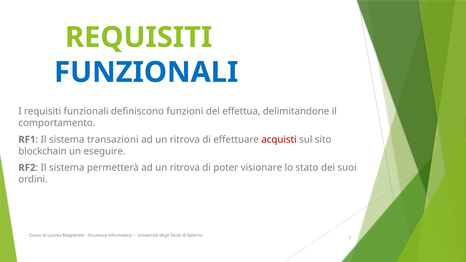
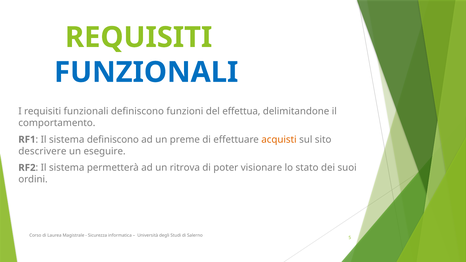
sistema transazioni: transazioni -> definiscono (113, 140)
ritrova: ritrova -> preme (185, 140)
acquisti colour: red -> orange (279, 140)
blockchain: blockchain -> descrivere (42, 151)
